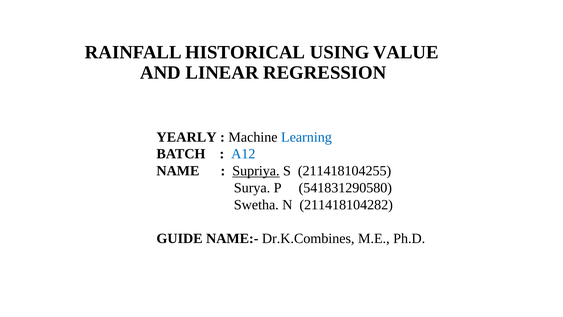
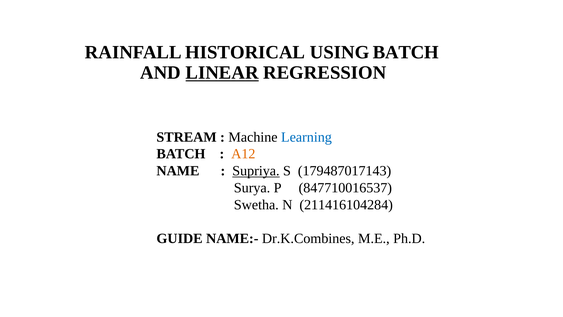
USING VALUE: VALUE -> BATCH (406, 52)
LINEAR underline: none -> present (222, 73)
YEARLY: YEARLY -> STREAM (187, 137)
A12 colour: blue -> orange (243, 154)
211418104255: 211418104255 -> 179487017143 (345, 171)
541831290580: 541831290580 -> 847710016537 (345, 188)
211418104282: 211418104282 -> 211416104284 (346, 204)
